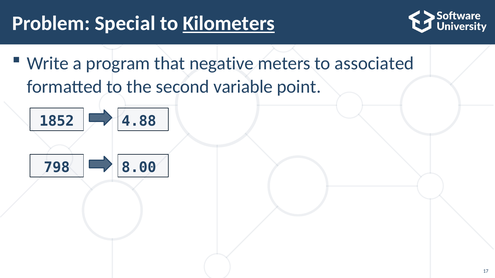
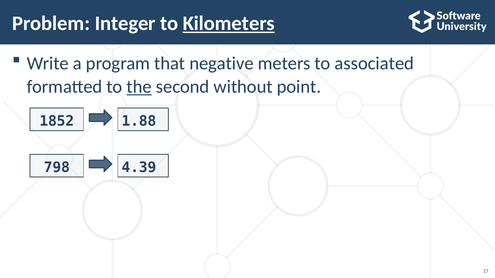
Special: Special -> Integer (125, 23)
the underline: none -> present (139, 87)
variable: variable -> without (243, 87)
4.88: 4.88 -> 1.88 (139, 121)
8.00: 8.00 -> 4.39 (139, 168)
